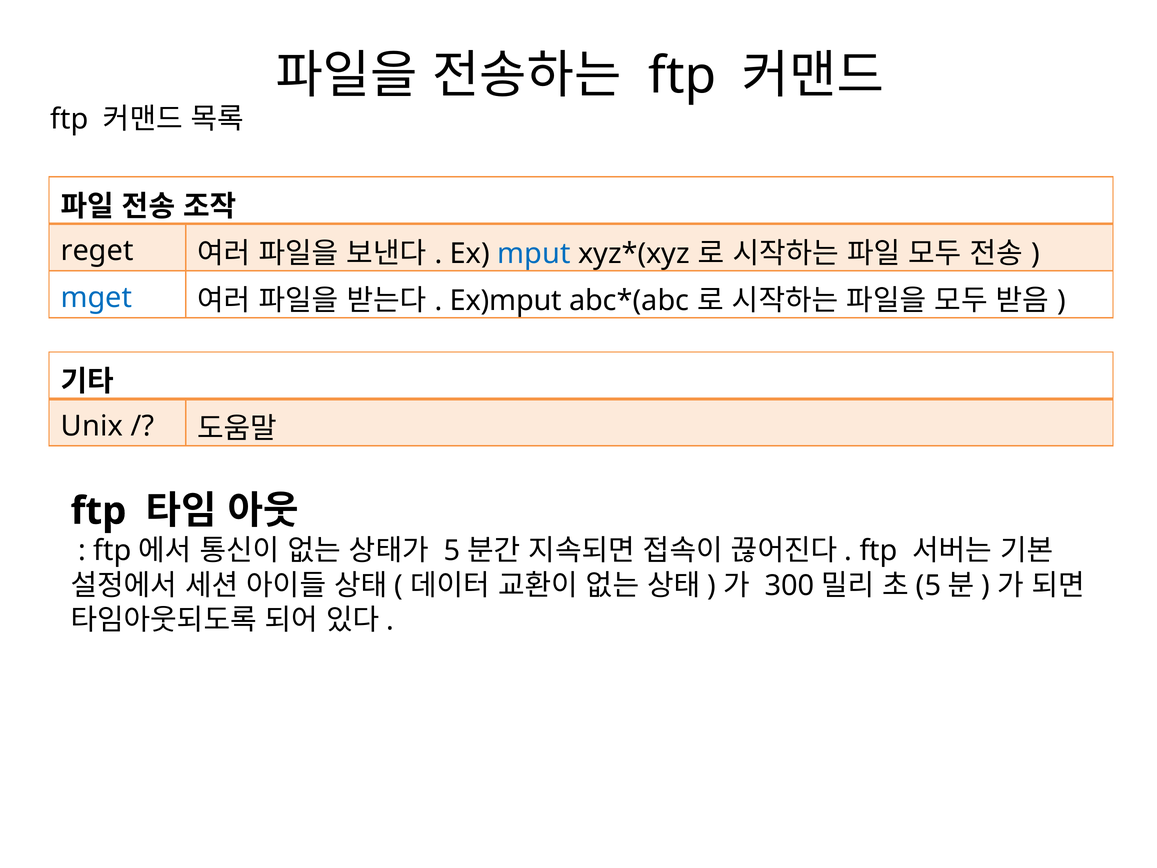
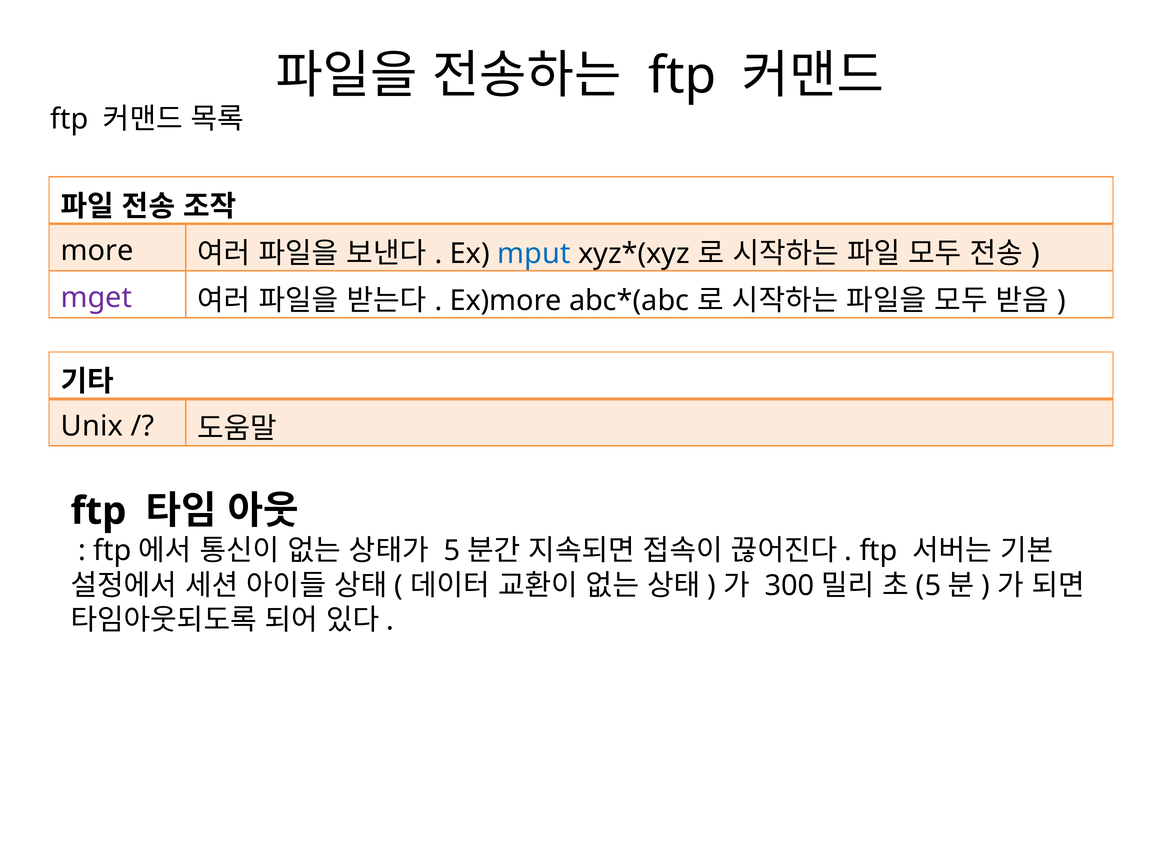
reget: reget -> more (97, 251)
mget colour: blue -> purple (96, 298)
Ex)mput: Ex)mput -> Ex)more (506, 300)
